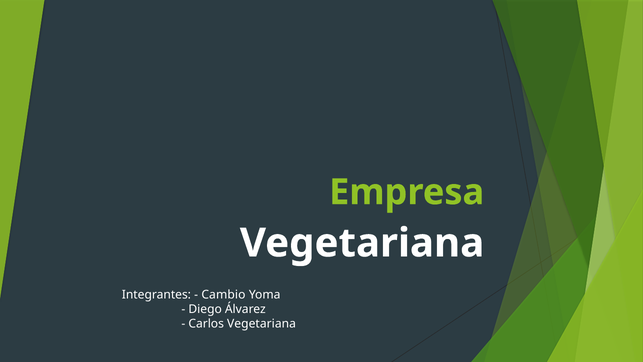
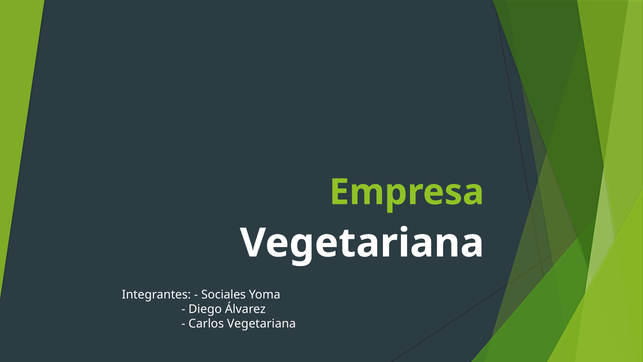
Cambio: Cambio -> Sociales (224, 294)
